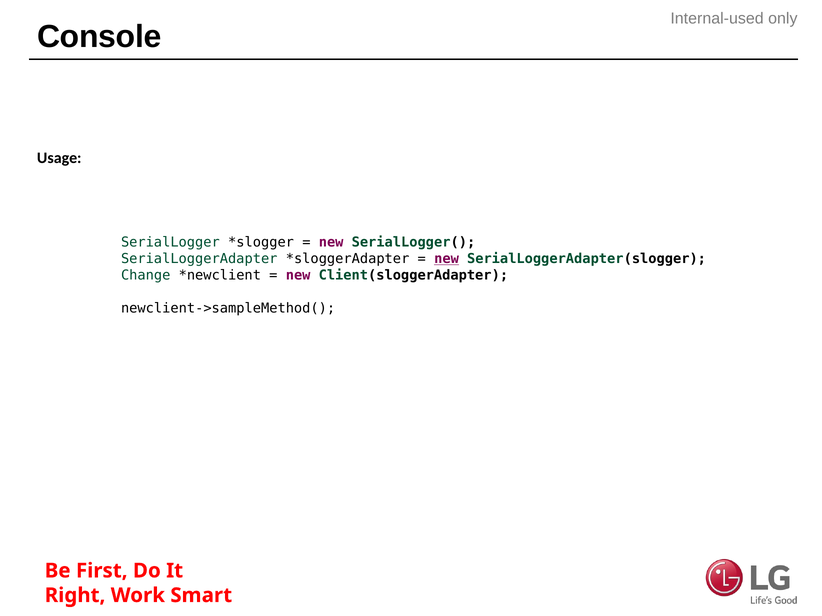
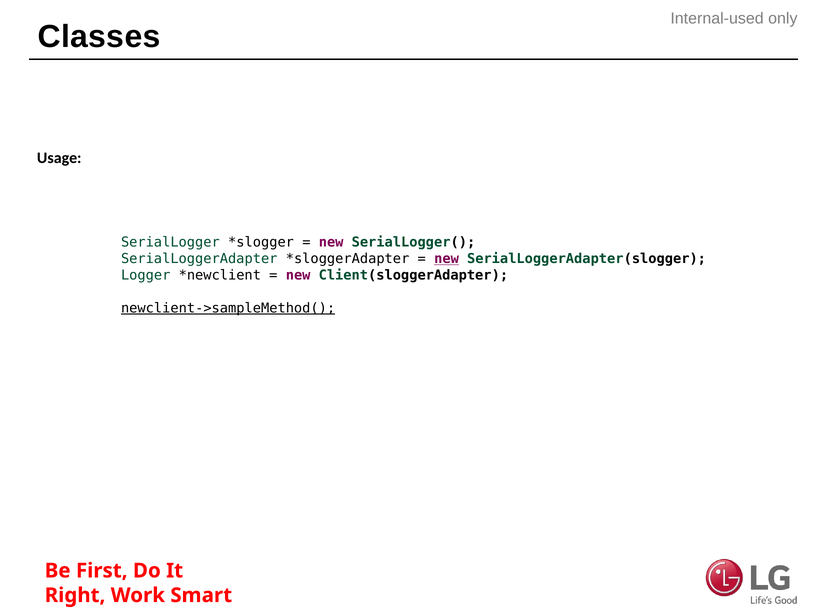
Console: Console -> Classes (99, 37)
Change: Change -> Logger (146, 275)
newclient->sampleMethod( underline: none -> present (228, 308)
